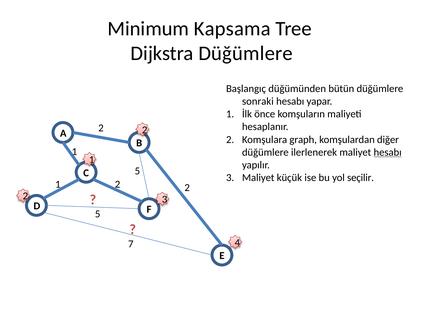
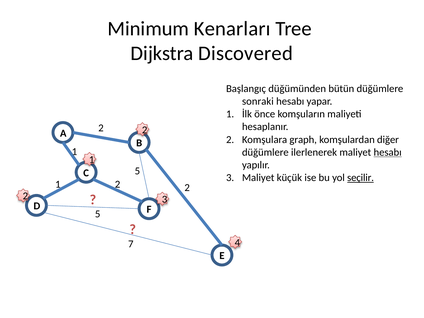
Kapsama: Kapsama -> Kenarları (232, 29)
Dijkstra Düğümlere: Düğümlere -> Discovered (246, 53)
seçilir underline: none -> present (361, 178)
